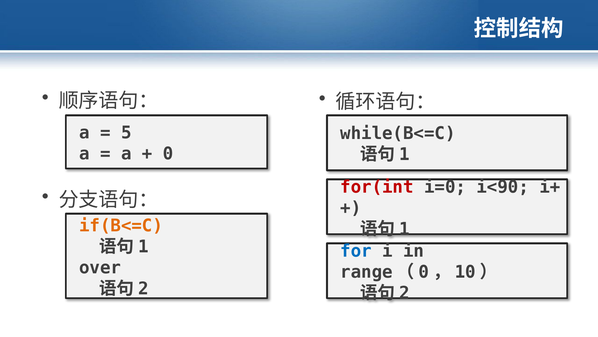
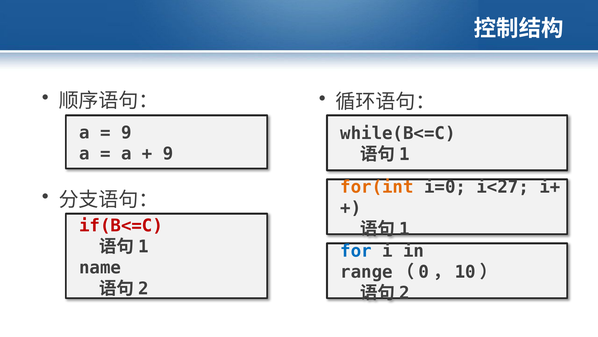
5: 5 -> 9 (126, 132)
0: 0 -> 9 (168, 153)
for(int colour: red -> orange (377, 187)
i<90: i<90 -> i<27 (503, 187)
if(B<=C colour: orange -> red (121, 225)
over: over -> name (100, 267)
